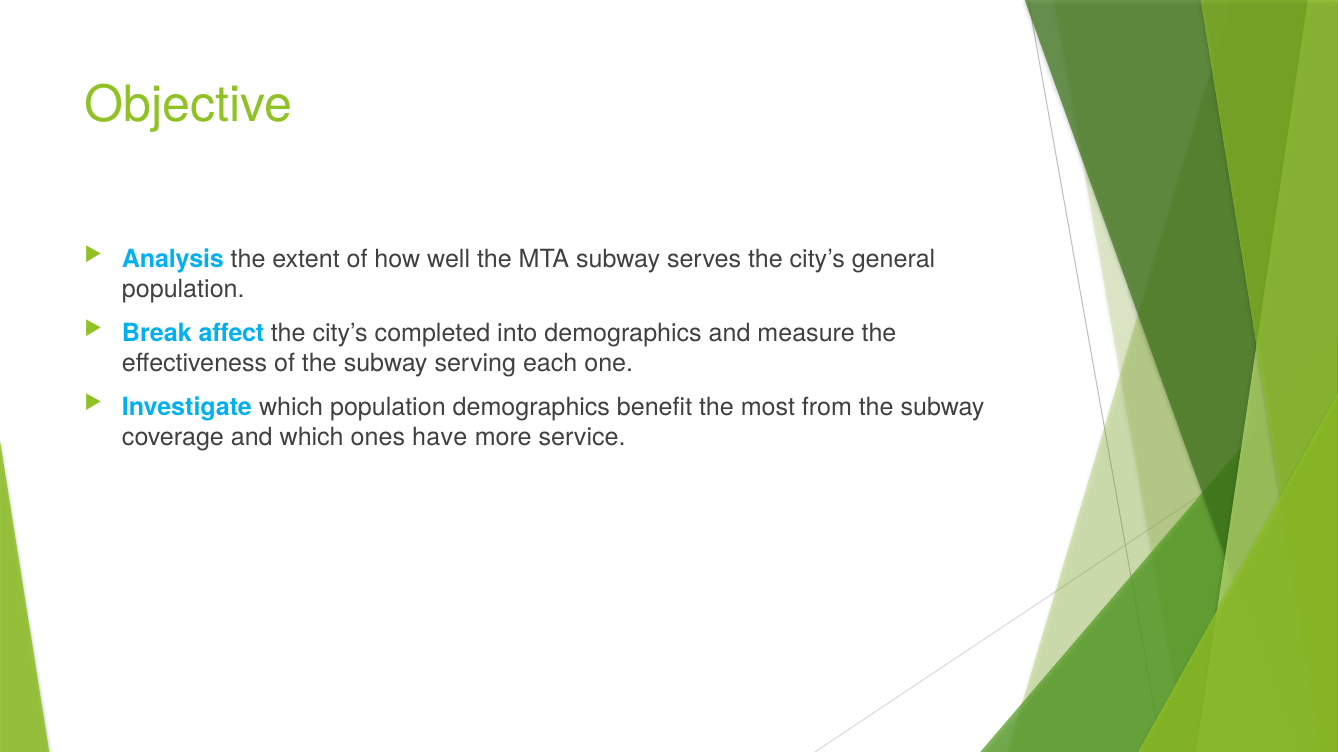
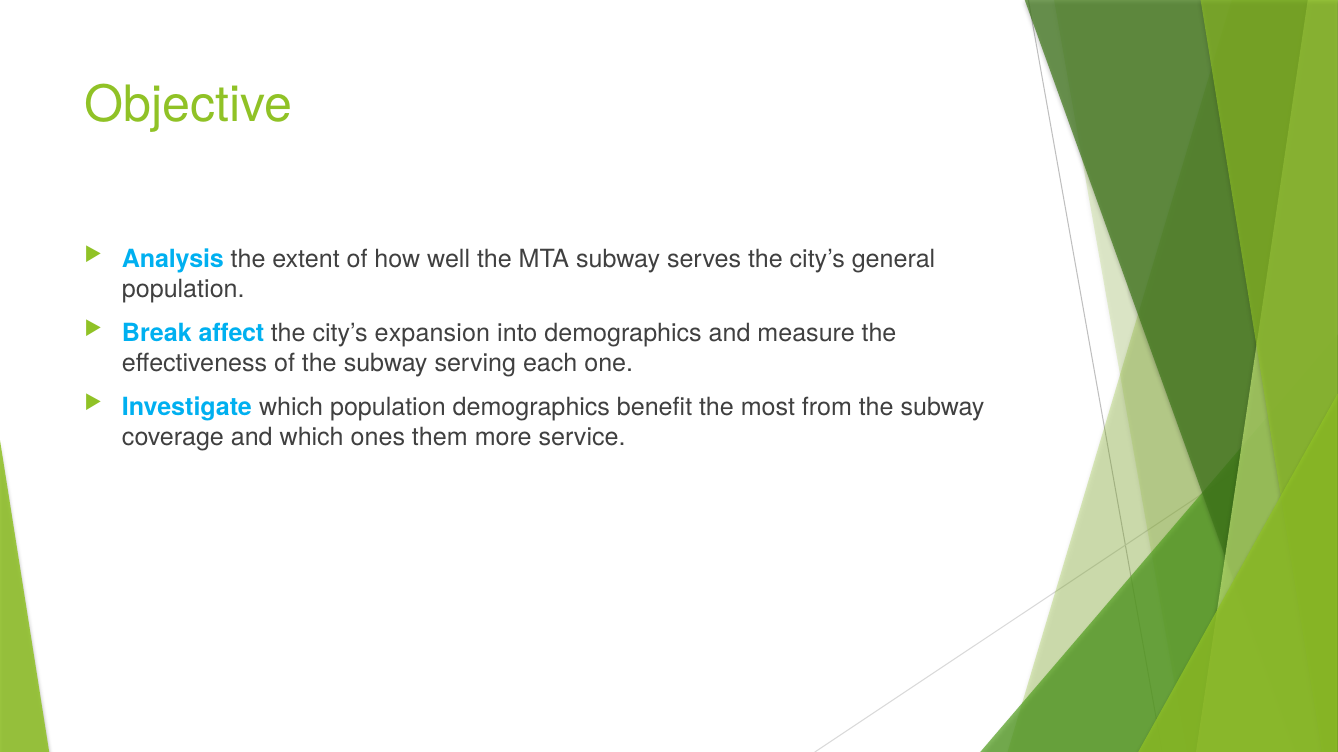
completed: completed -> expansion (432, 333)
have: have -> them (440, 437)
